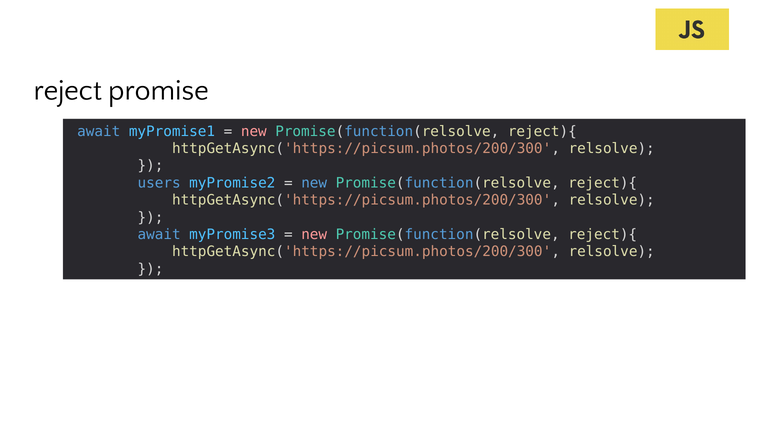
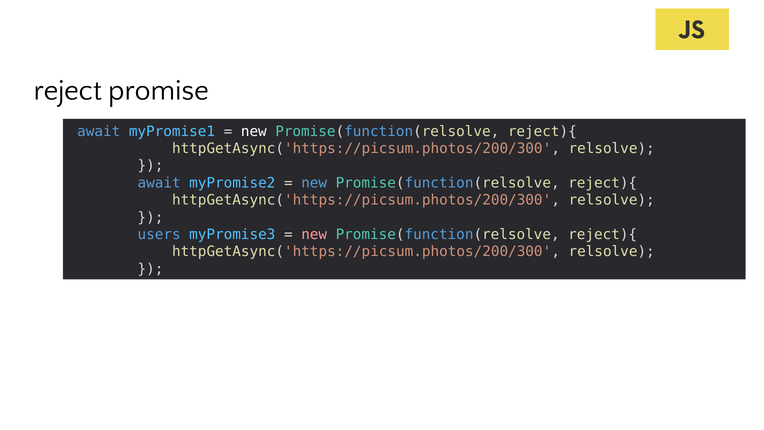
new colour: pink -> white (254, 131)
users: users -> await (159, 183)
await: await -> users (159, 234)
